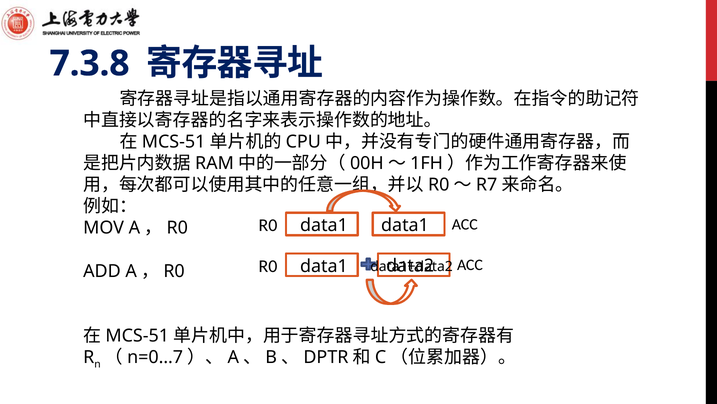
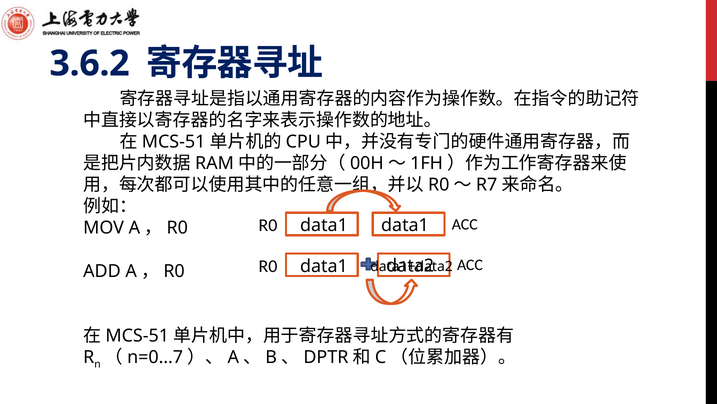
7.3.8: 7.3.8 -> 3.6.2 (90, 63)
